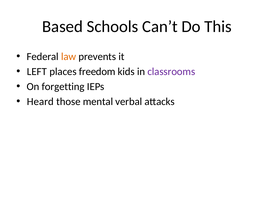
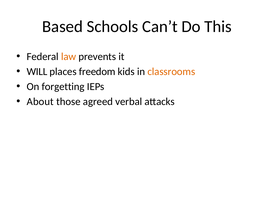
LEFT: LEFT -> WILL (37, 71)
classrooms colour: purple -> orange (171, 71)
Heard: Heard -> About (40, 101)
mental: mental -> agreed (98, 101)
